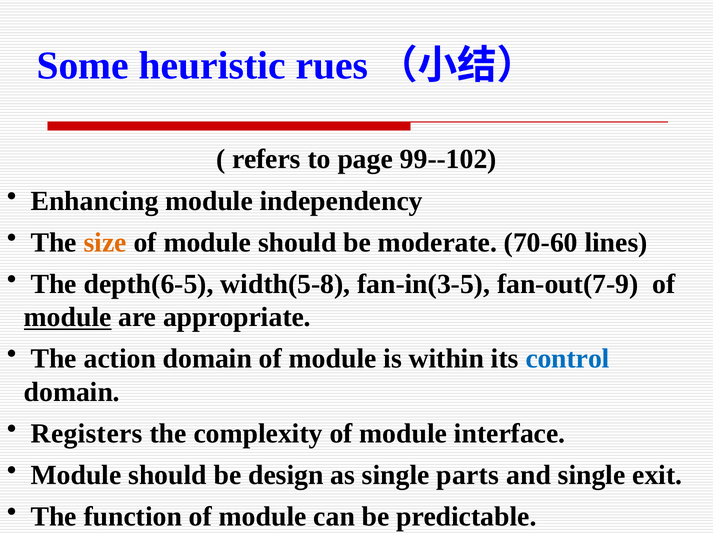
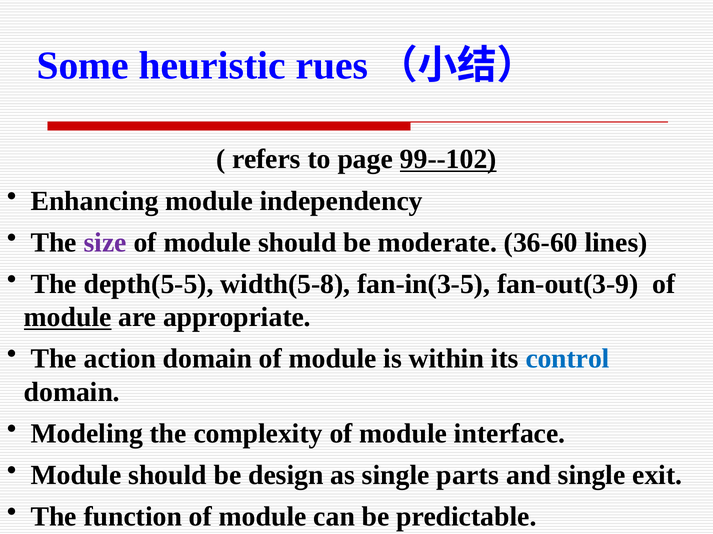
99--102 underline: none -> present (448, 160)
size colour: orange -> purple (105, 243)
70-60: 70-60 -> 36-60 (541, 243)
depth(6-5: depth(6-5 -> depth(5-5 (149, 284)
fan-out(7-9: fan-out(7-9 -> fan-out(3-9 (568, 284)
Registers: Registers -> Modeling (87, 434)
